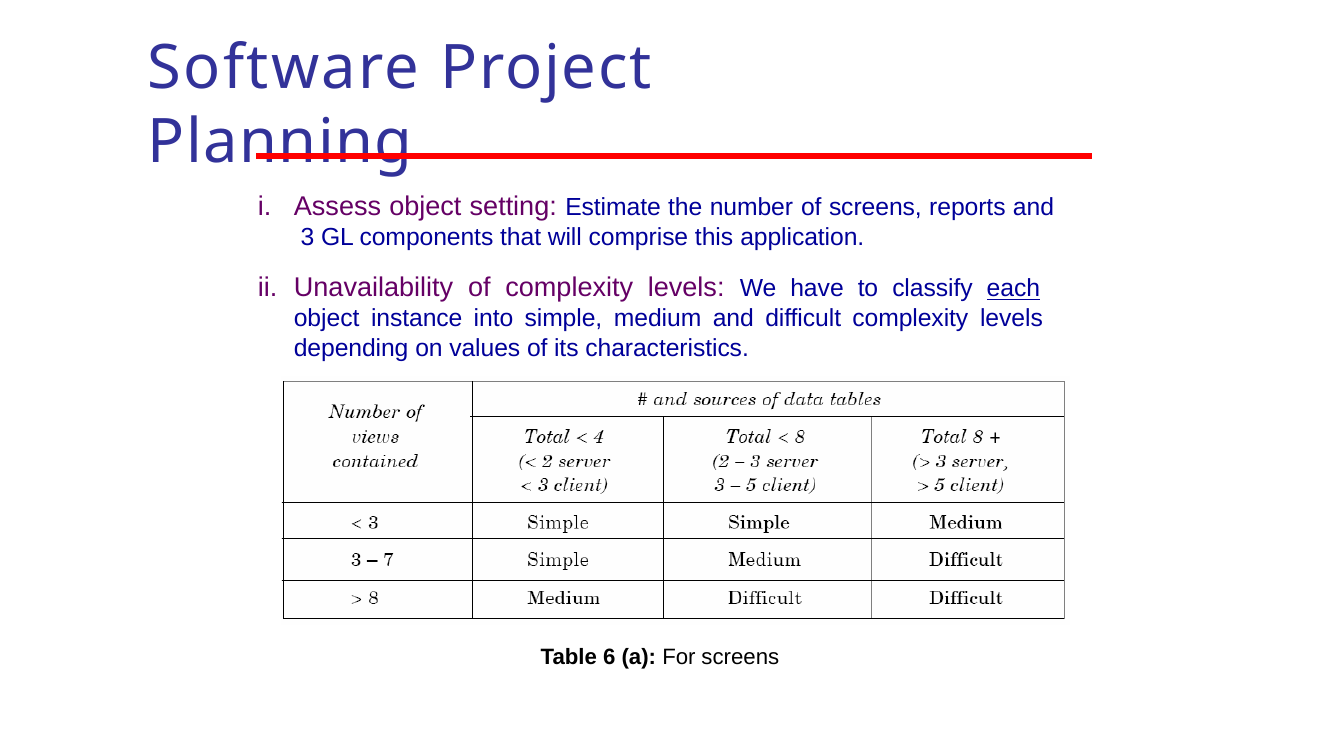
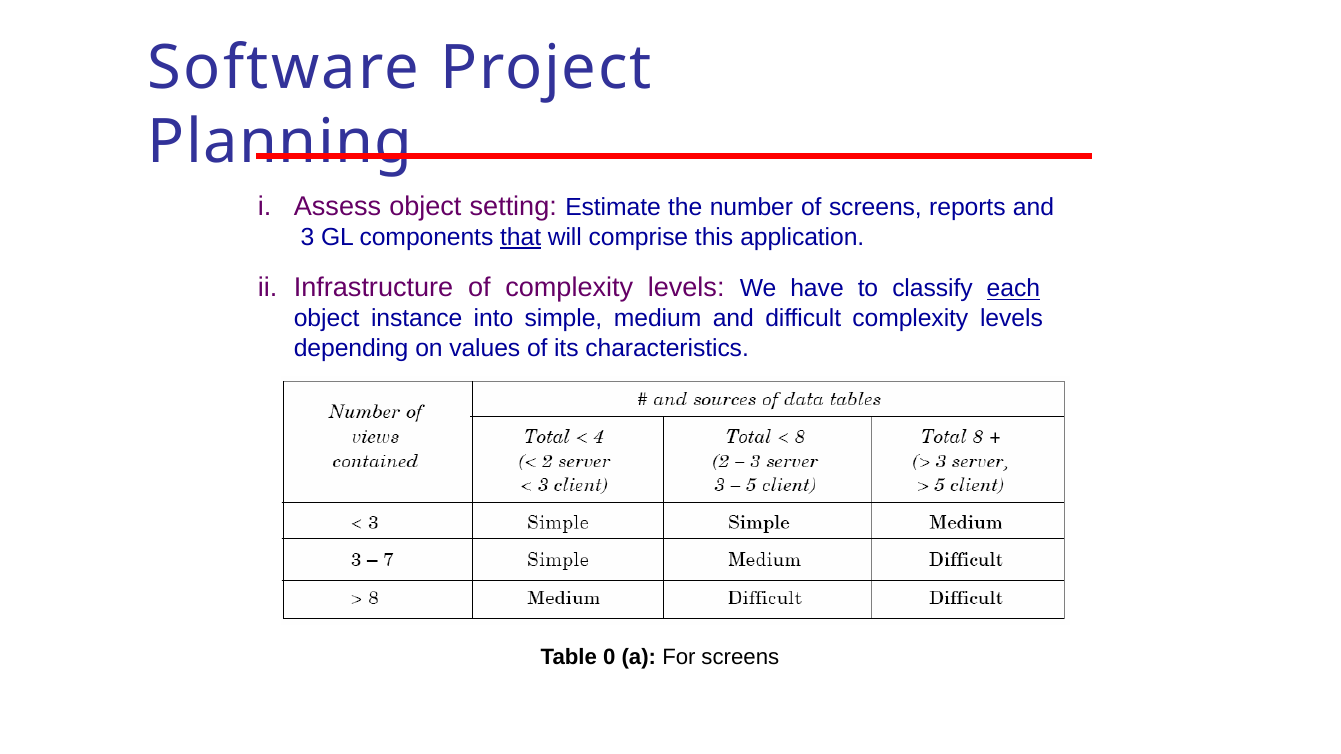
that underline: none -> present (521, 237)
Unavailability: Unavailability -> Infrastructure (374, 288)
6: 6 -> 0 (609, 658)
